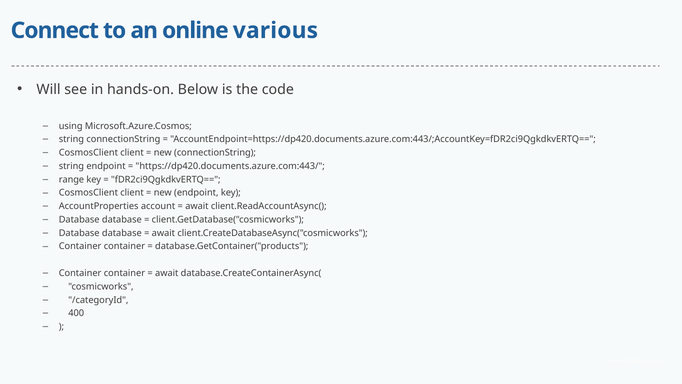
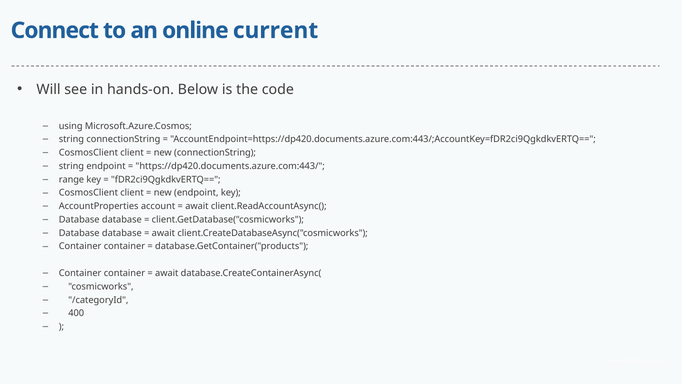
various: various -> current (276, 30)
